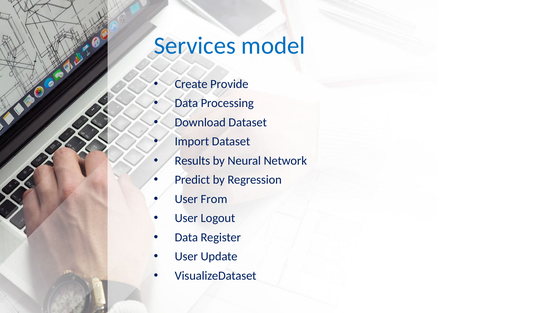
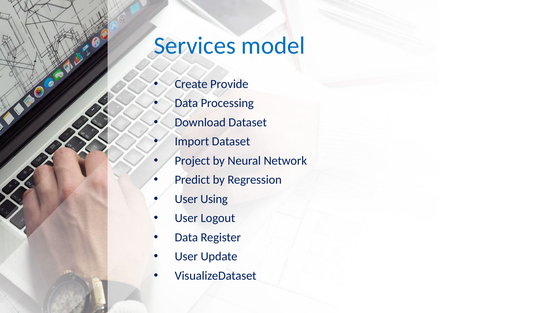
Results: Results -> Project (192, 161)
From: From -> Using (214, 199)
